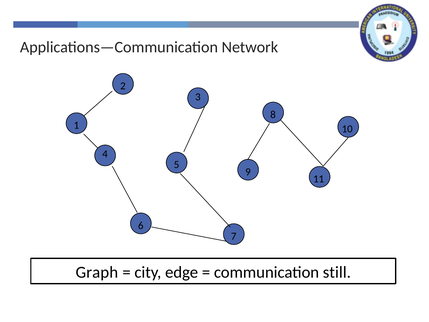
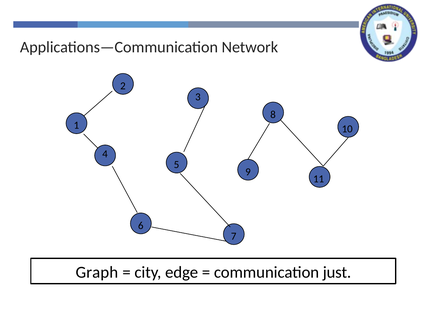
still: still -> just (337, 272)
